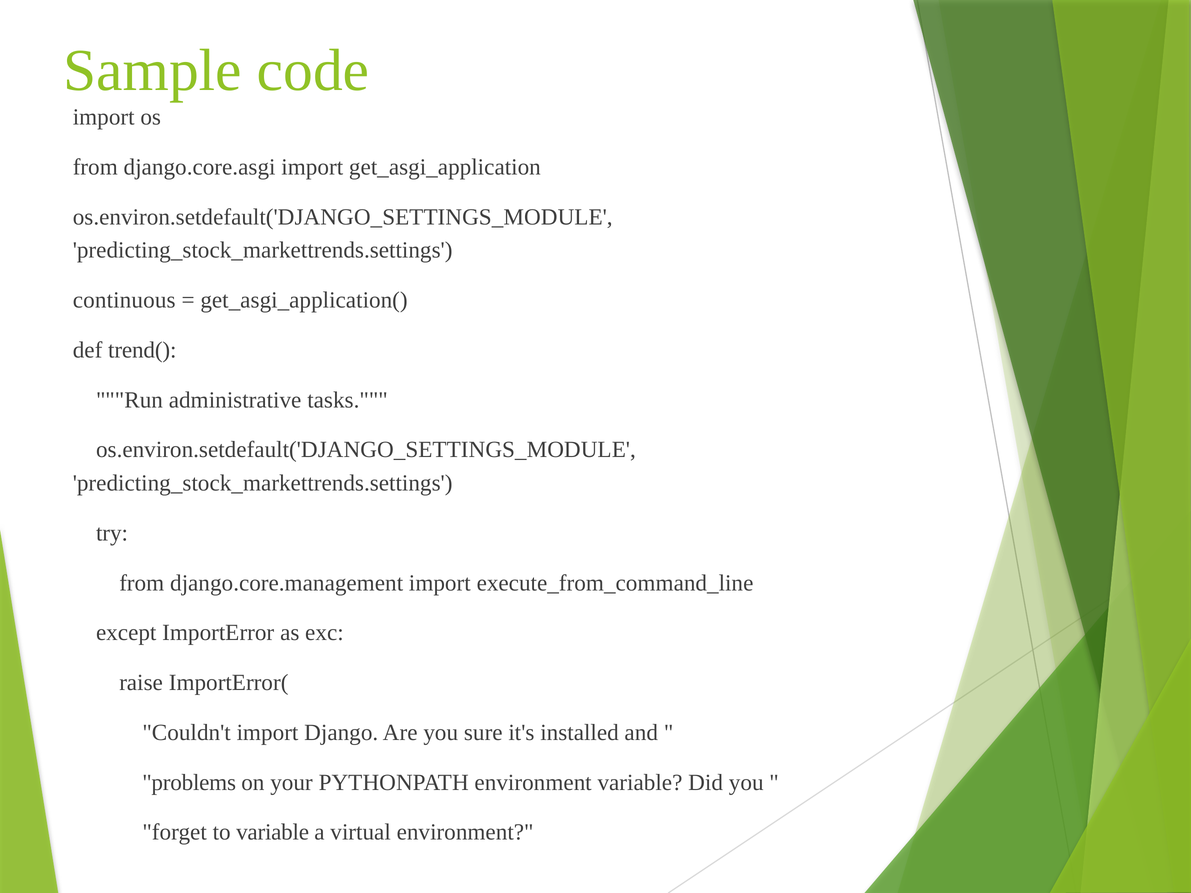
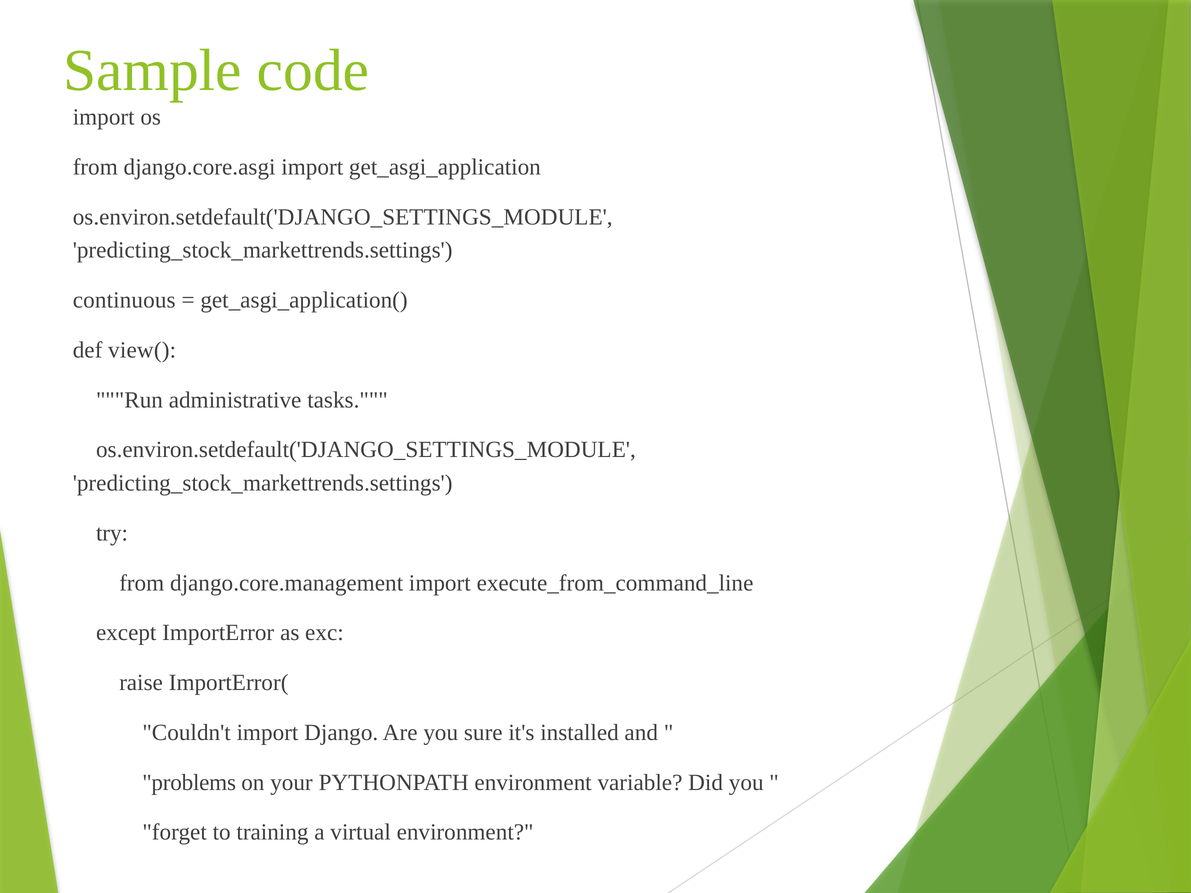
trend(: trend( -> view( (142, 350)
to variable: variable -> training (272, 832)
